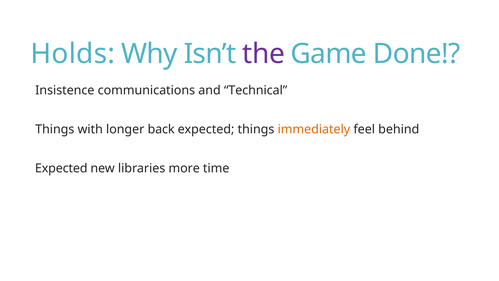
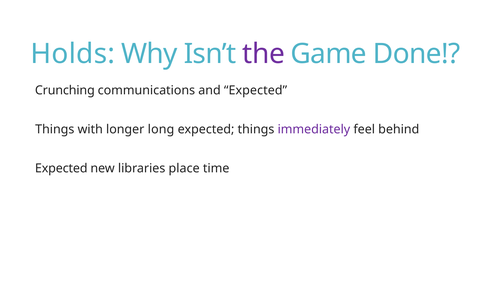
Insistence: Insistence -> Crunching (65, 90)
and Technical: Technical -> Expected (256, 90)
back: back -> long (161, 129)
immediately colour: orange -> purple (314, 129)
more: more -> place (184, 168)
